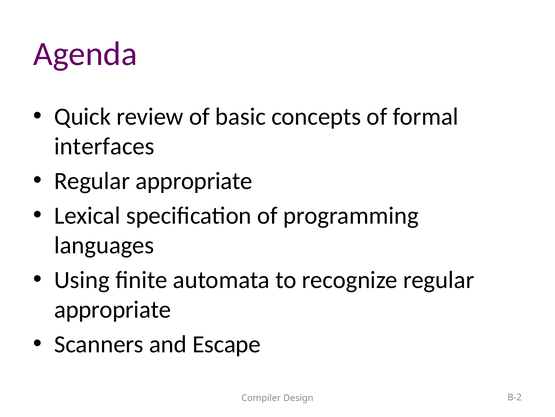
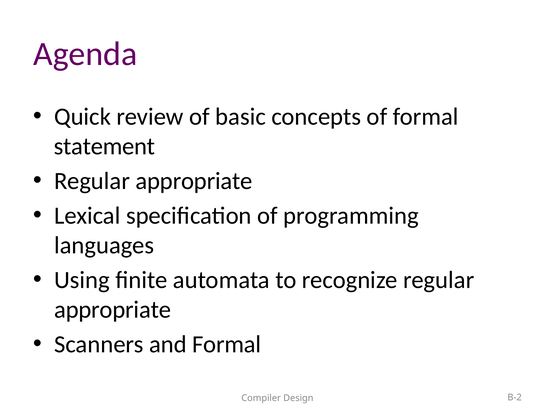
interfaces: interfaces -> statement (105, 146)
and Escape: Escape -> Formal (227, 344)
